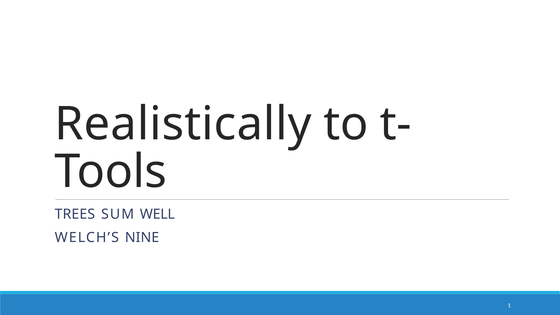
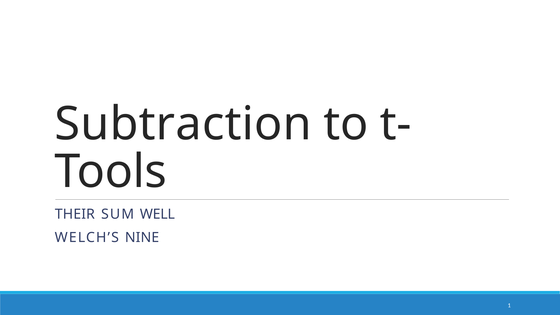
Realistically: Realistically -> Subtraction (183, 124)
TREES: TREES -> THEIR (75, 214)
